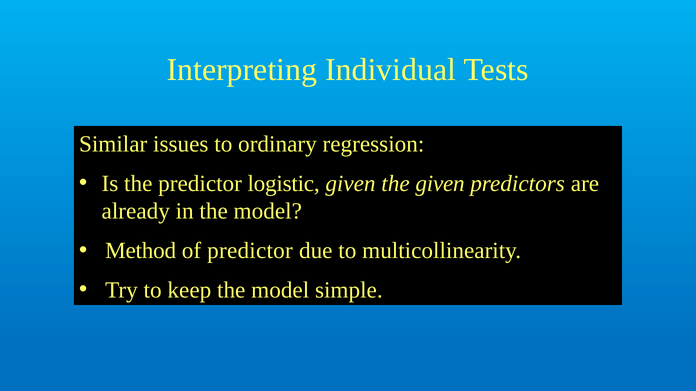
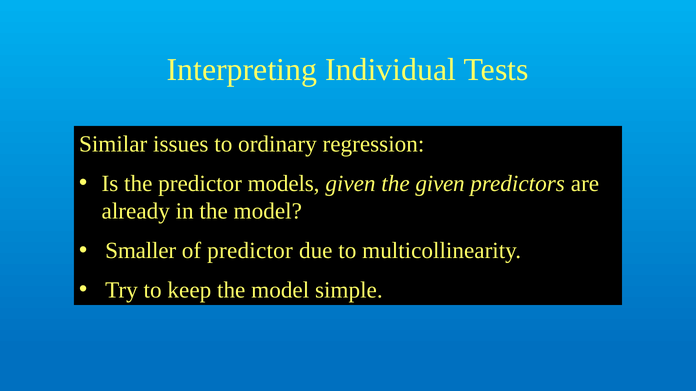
logistic: logistic -> models (284, 184)
Method: Method -> Smaller (141, 251)
